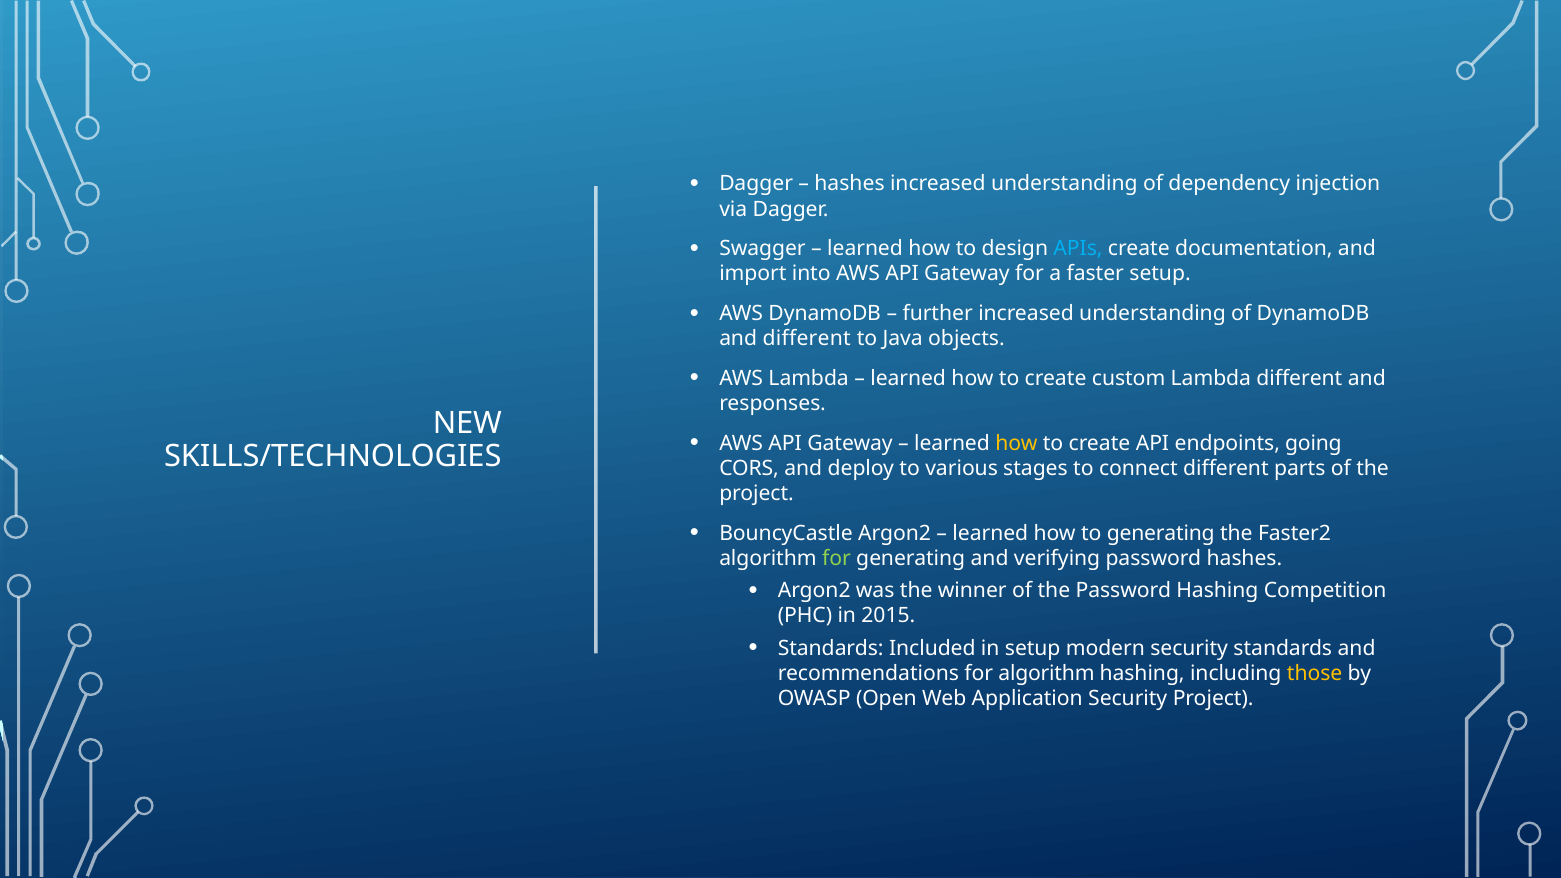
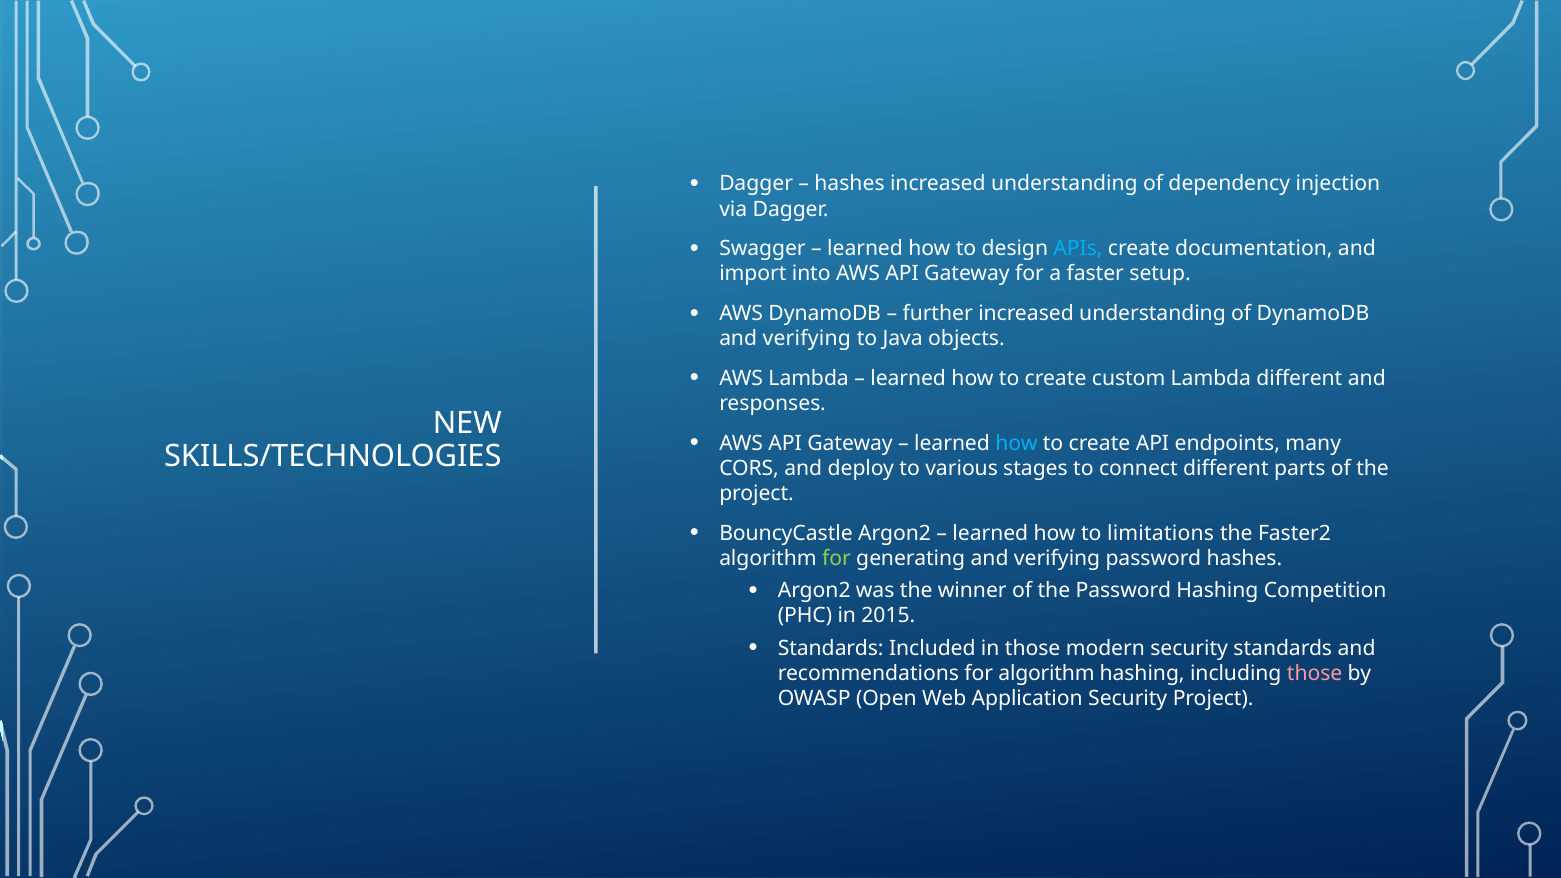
different: different -> verifying (807, 339)
how colour: yellow -> light blue (1016, 443)
going: going -> many (1313, 443)
to generating: generating -> limitations (1161, 533)
in setup: setup -> those (1033, 648)
those colour: yellow -> pink (1315, 674)
